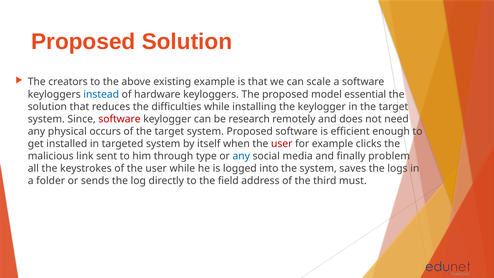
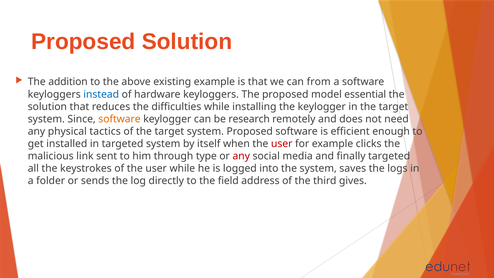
creators: creators -> addition (68, 82)
scale: scale -> from (319, 82)
software colour: red -> orange (120, 119)
occurs: occurs -> tactics (105, 131)
any colour: blue -> red (241, 156)
finally problem: problem -> targeted (389, 156)
must: must -> gives (353, 181)
